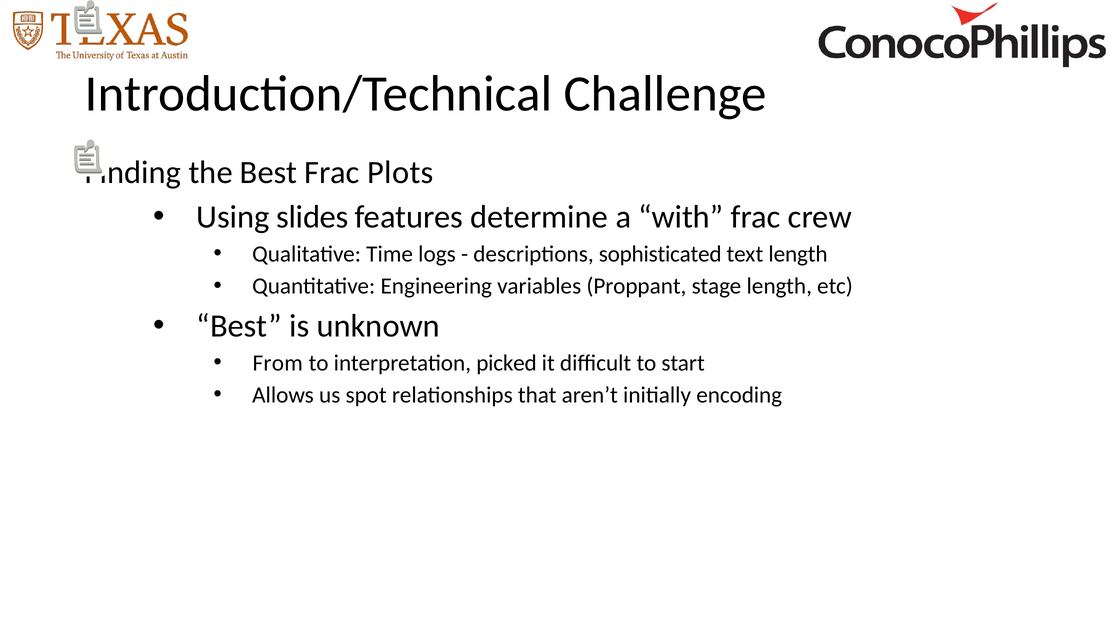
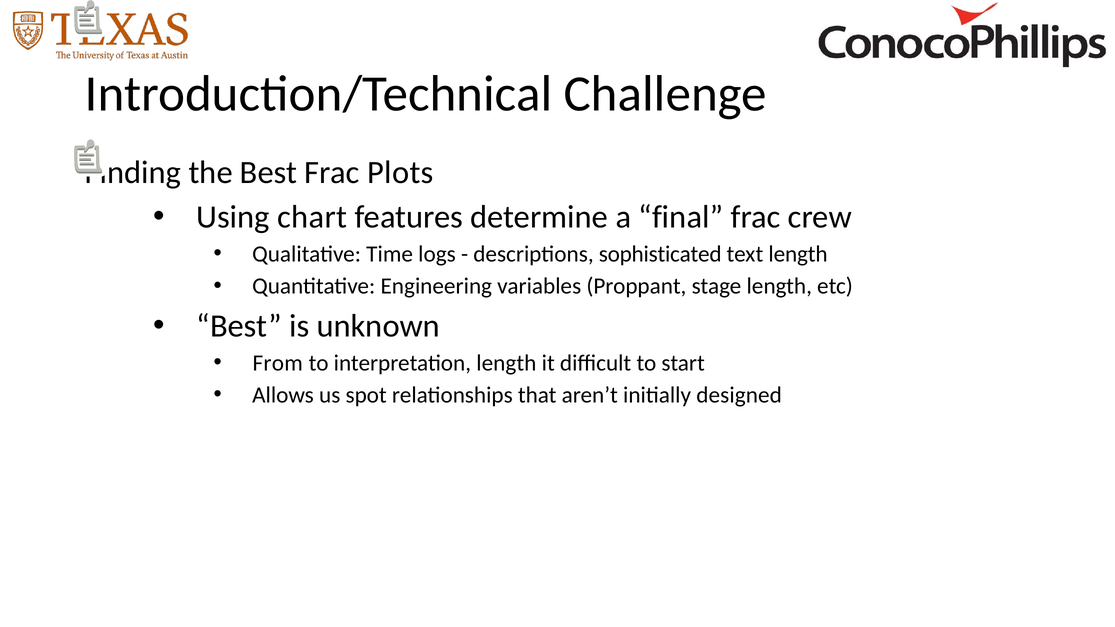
slides: slides -> chart (312, 217)
with: with -> final (681, 217)
interpretation picked: picked -> length (506, 363)
encoding: encoding -> designed (739, 395)
